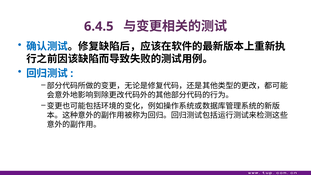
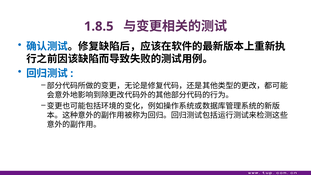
6.4.5: 6.4.5 -> 1.8.5 (99, 26)
